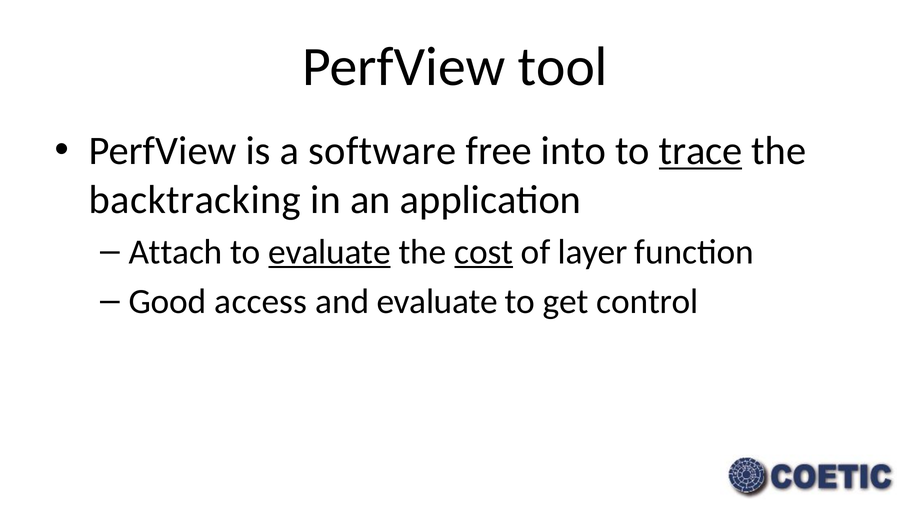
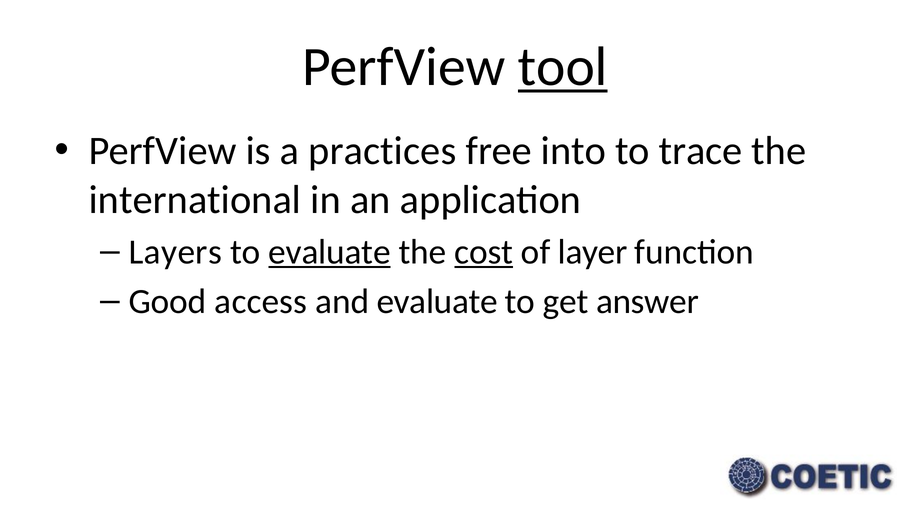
tool underline: none -> present (563, 67)
software: software -> practices (382, 151)
trace underline: present -> none (701, 151)
backtracking: backtracking -> international (195, 200)
Attach: Attach -> Layers (175, 252)
control: control -> answer (648, 301)
